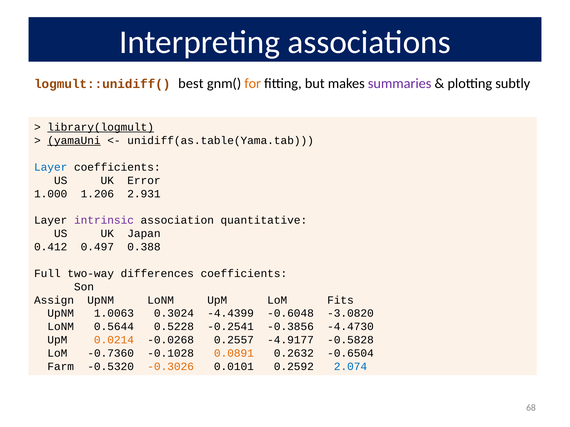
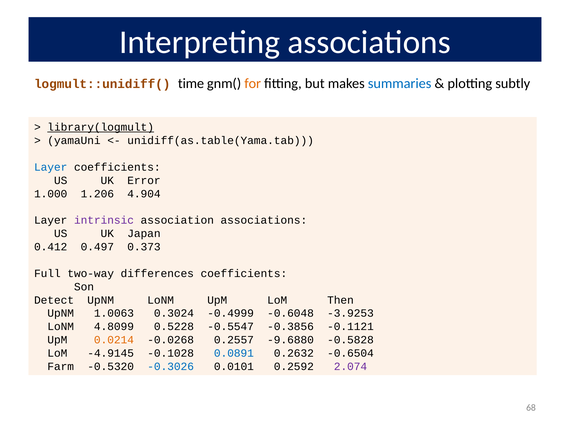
best: best -> time (191, 84)
summaries colour: purple -> blue (400, 84)
yamaUni underline: present -> none (74, 141)
2.931: 2.931 -> 4.904 (144, 194)
association quantitative: quantitative -> associations (264, 221)
0.388: 0.388 -> 0.373 (144, 247)
Assign: Assign -> Detect (54, 300)
Fits: Fits -> Then (340, 300)
-4.4399: -4.4399 -> -0.4999 (231, 314)
-3.0820: -3.0820 -> -3.9253 (350, 314)
0.5644: 0.5644 -> 4.8099 (114, 327)
-0.2541: -0.2541 -> -0.5547 (231, 327)
-4.4730: -4.4730 -> -0.1121 (350, 327)
-4.9177: -4.9177 -> -9.6880 (291, 340)
-0.7360: -0.7360 -> -4.9145 (111, 354)
0.0891 colour: orange -> blue (234, 354)
-0.3026 colour: orange -> blue (171, 367)
2.074 colour: blue -> purple (350, 367)
